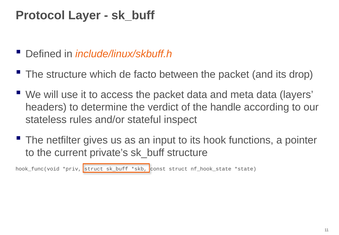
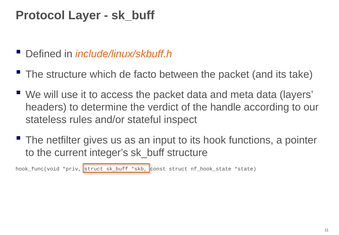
drop: drop -> take (301, 74)
private’s: private’s -> integer’s (109, 152)
